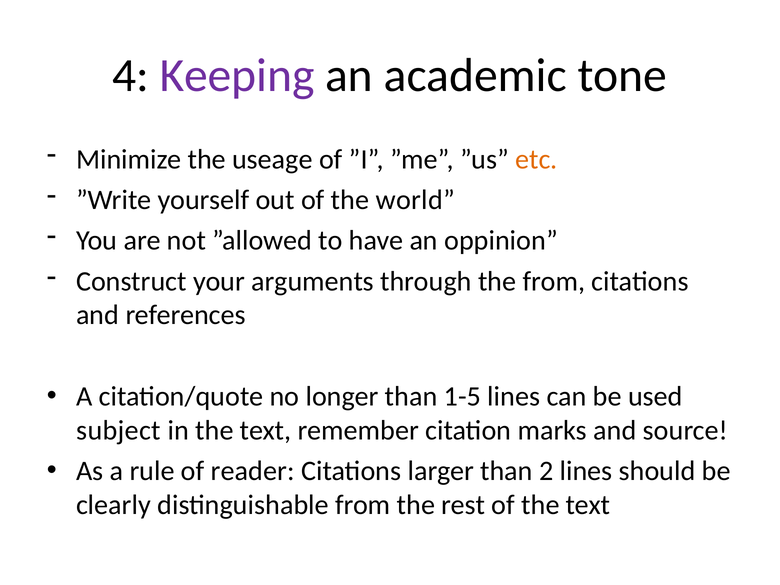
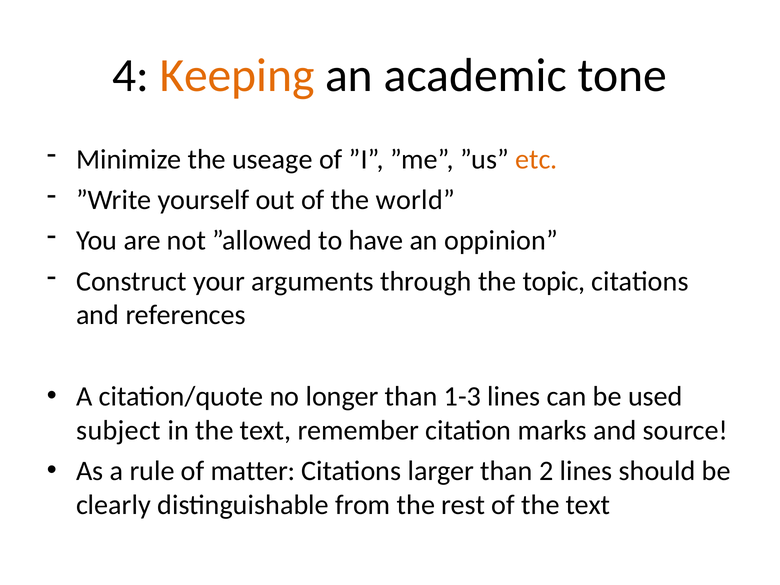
Keeping colour: purple -> orange (237, 76)
the from: from -> topic (554, 281)
1-5: 1-5 -> 1-3 (462, 397)
reader: reader -> matter (253, 471)
